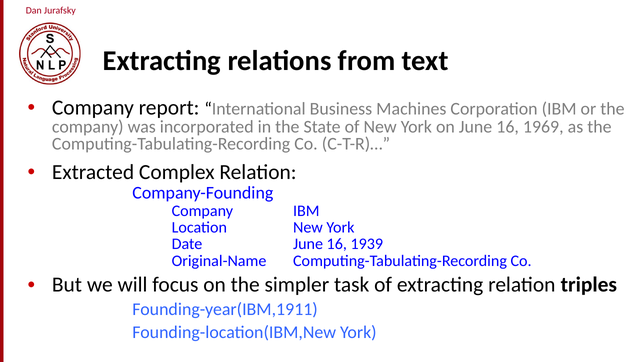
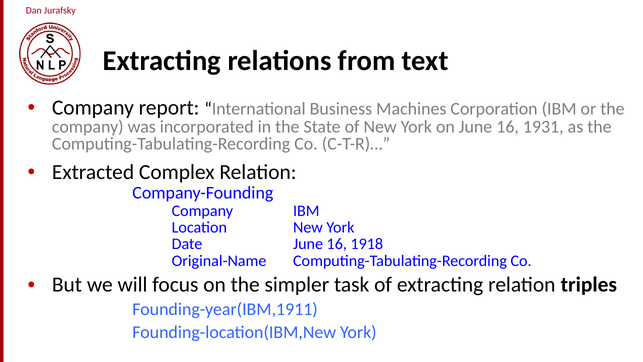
1969: 1969 -> 1931 (543, 127)
1939: 1939 -> 1918 (367, 244)
